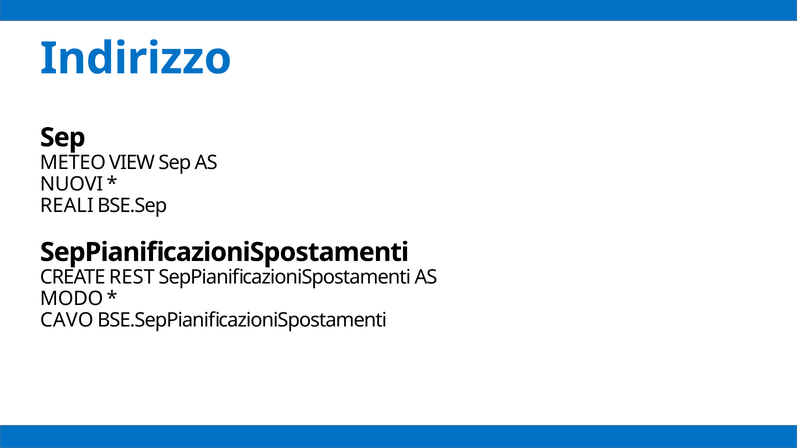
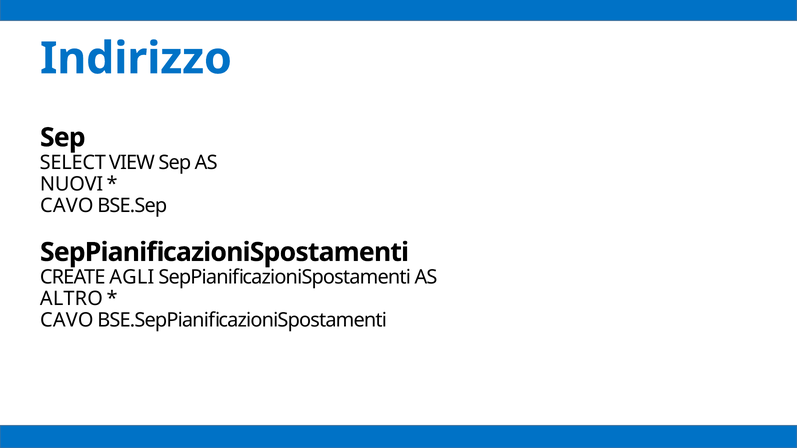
METEO: METEO -> SELECT (73, 163)
REALI: REALI -> CAVO (67, 206)
REST: REST -> AGLI (132, 278)
MODO: MODO -> ALTRO (71, 299)
